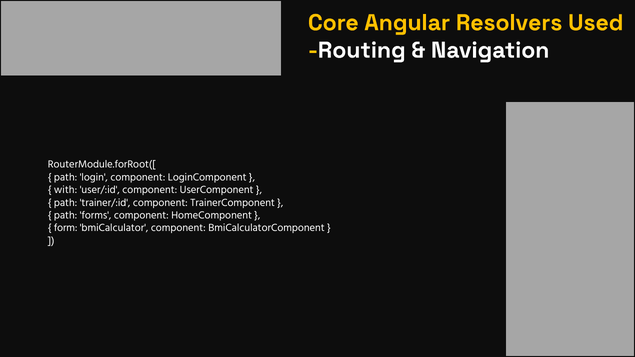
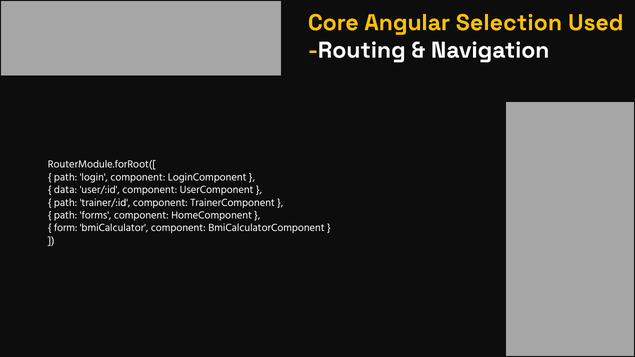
Resolvers: Resolvers -> Selection (509, 23)
with: with -> data (66, 190)
